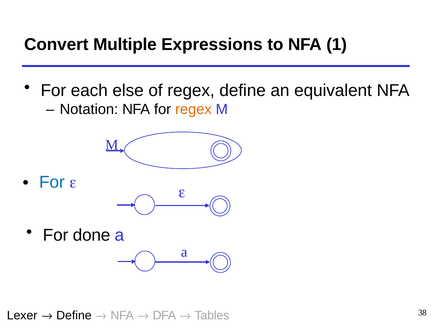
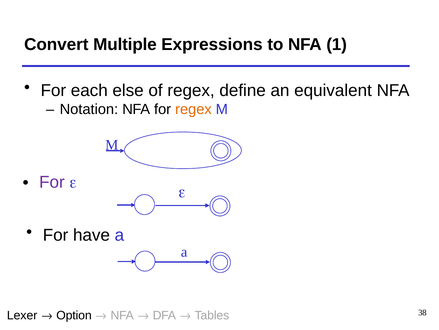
For colour: blue -> purple (52, 182)
done: done -> have (91, 235)
Define: Define -> Option (74, 315)
